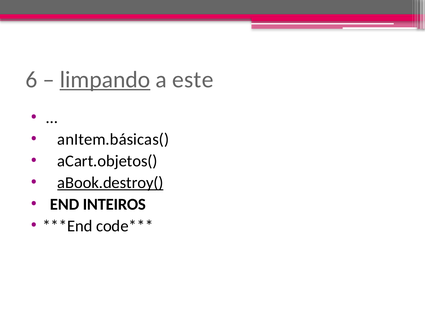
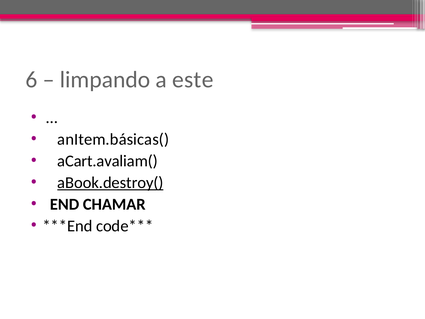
limpando underline: present -> none (105, 80)
aCart.objetos(: aCart.objetos( -> aCart.avaliam( (107, 161)
INTEIROS: INTEIROS -> CHAMAR (114, 204)
